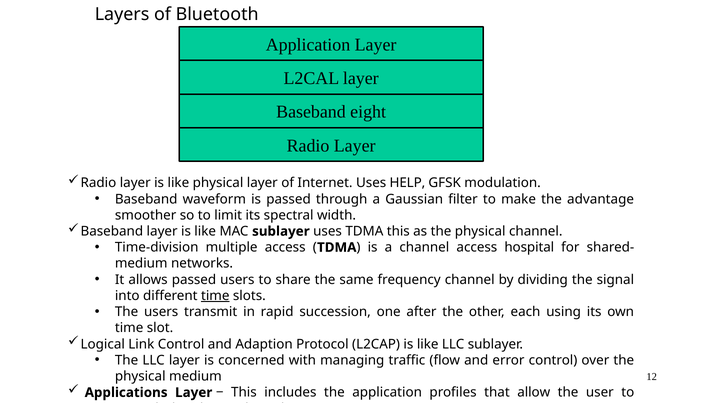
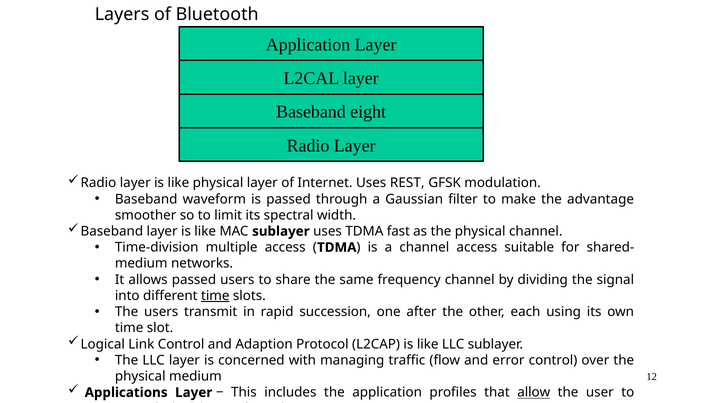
HELP: HELP -> REST (407, 183)
TDMA this: this -> fast (398, 231)
hospital: hospital -> suitable (529, 247)
allow underline: none -> present (534, 392)
